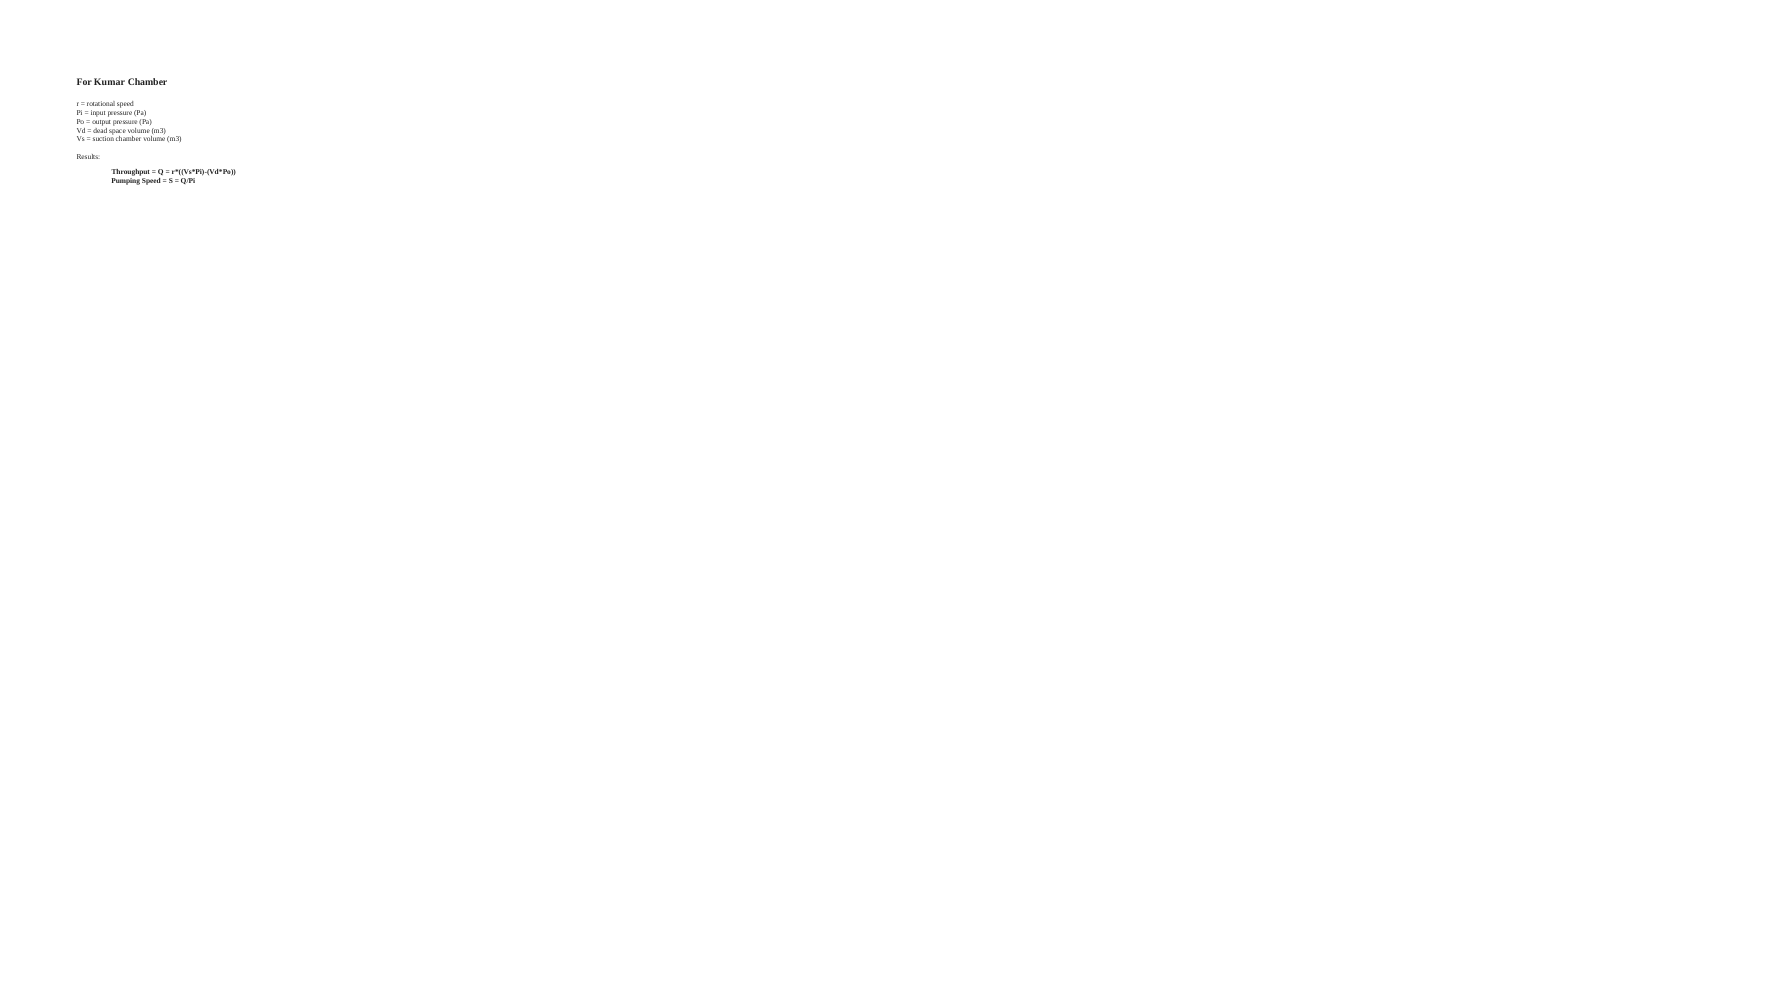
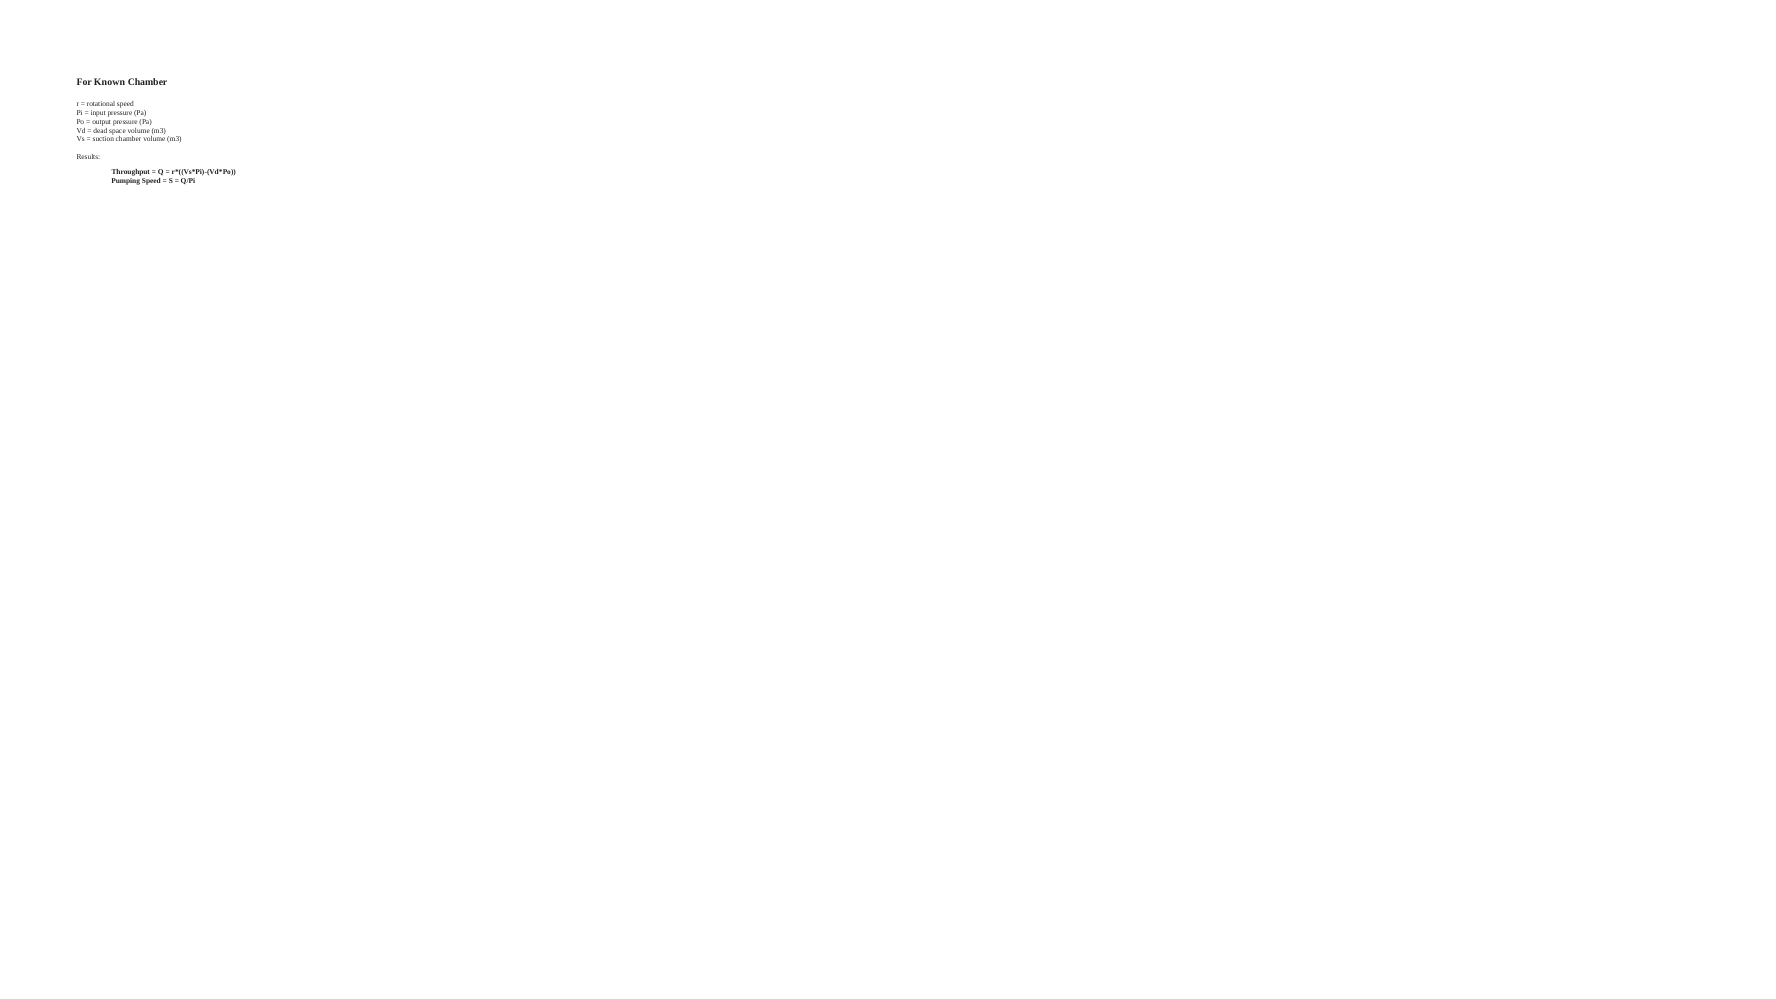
Kumar: Kumar -> Known (110, 82)
